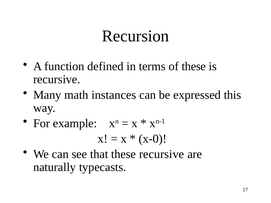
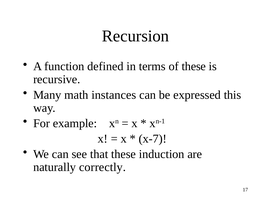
x-0: x-0 -> x-7 (153, 139)
these recursive: recursive -> induction (162, 154)
typecasts: typecasts -> correctly (103, 167)
